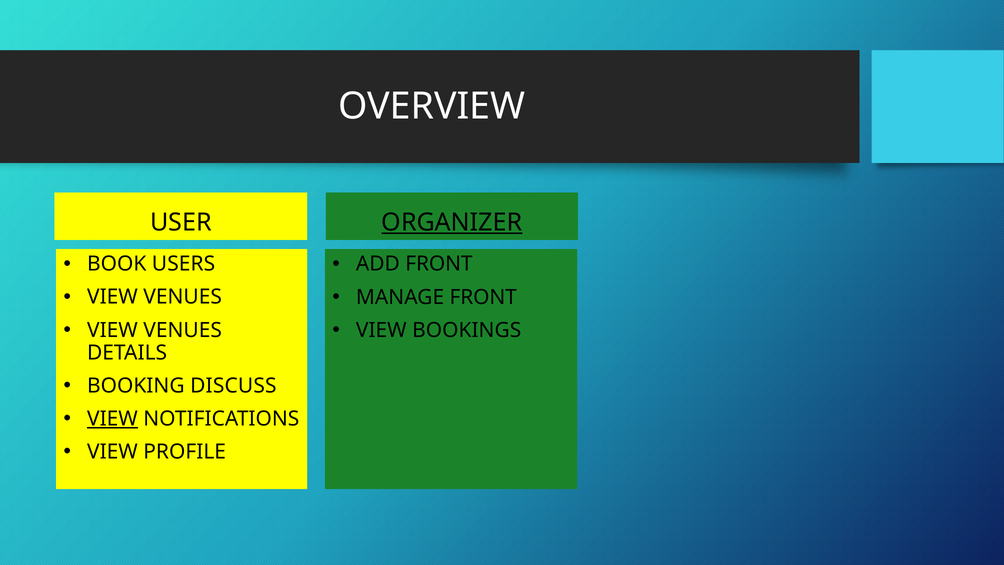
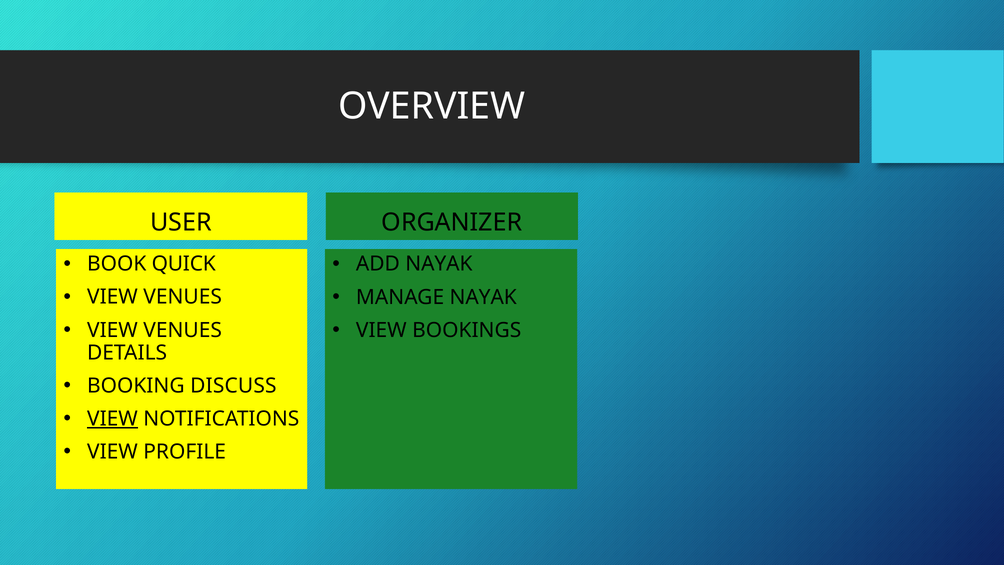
ORGANIZER underline: present -> none (452, 222)
USERS: USERS -> QUICK (184, 264)
ADD FRONT: FRONT -> NAYAK (439, 264)
MANAGE FRONT: FRONT -> NAYAK (483, 297)
